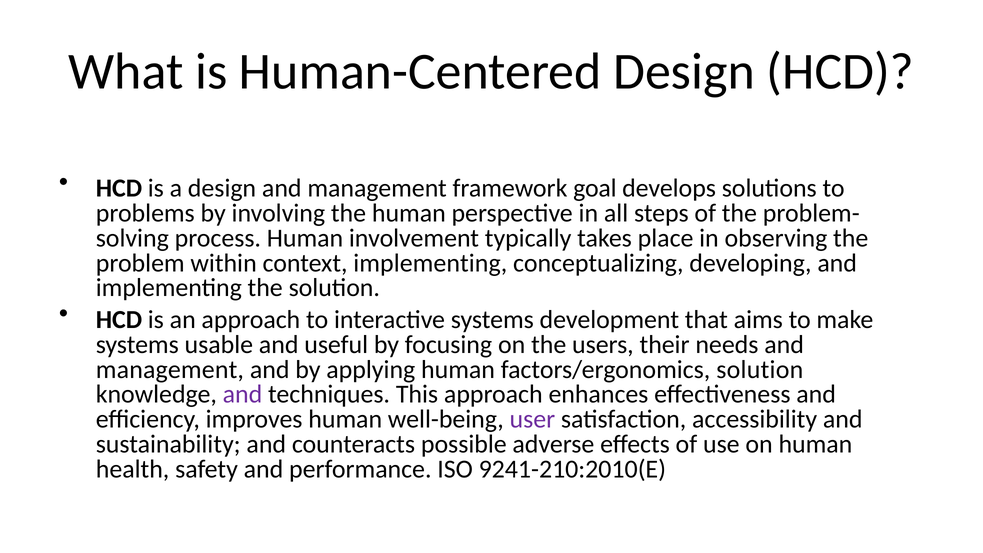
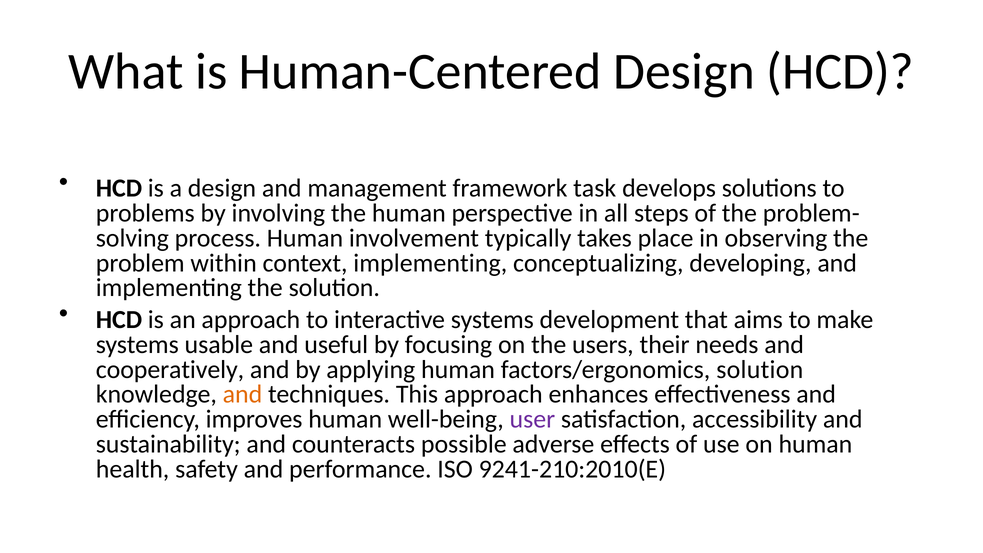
goal: goal -> task (595, 188)
management: management -> cooperatively (170, 370)
and colour: purple -> orange (242, 394)
